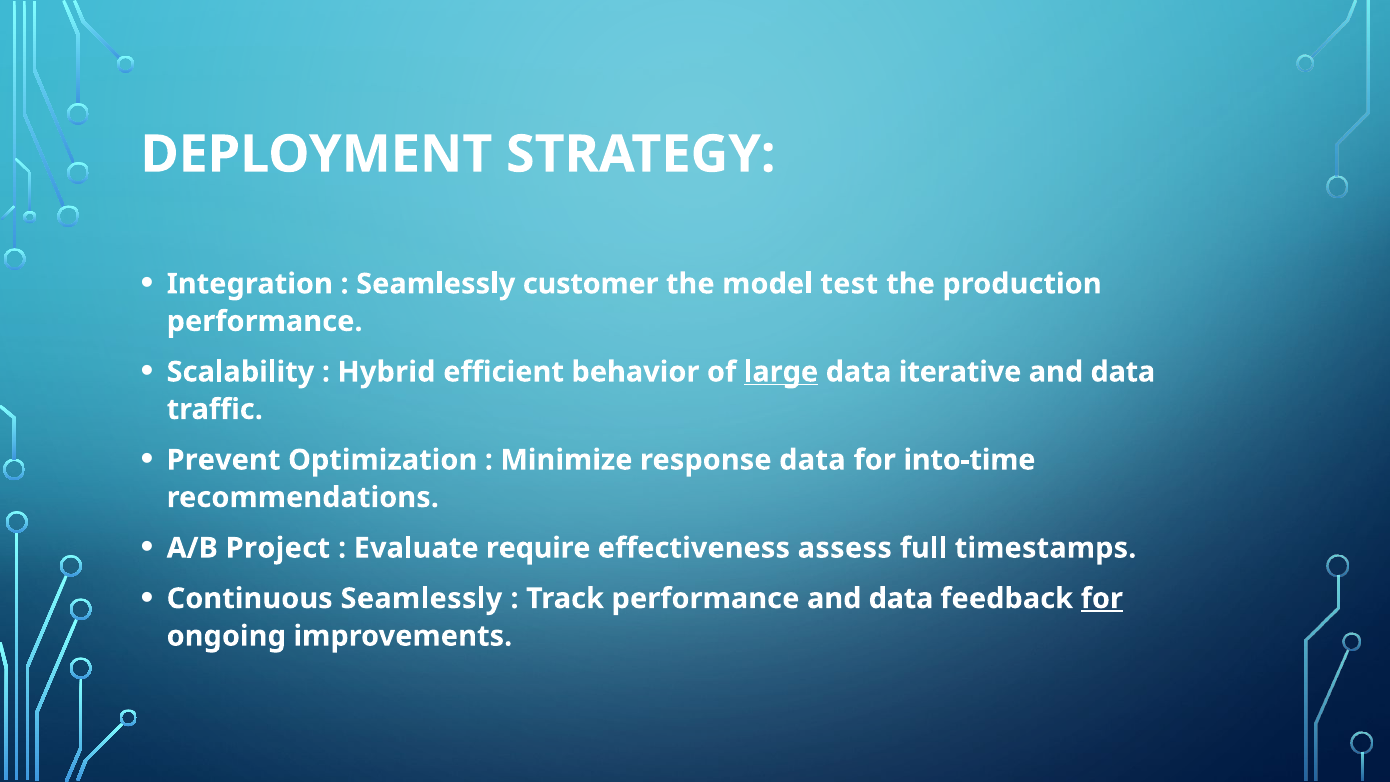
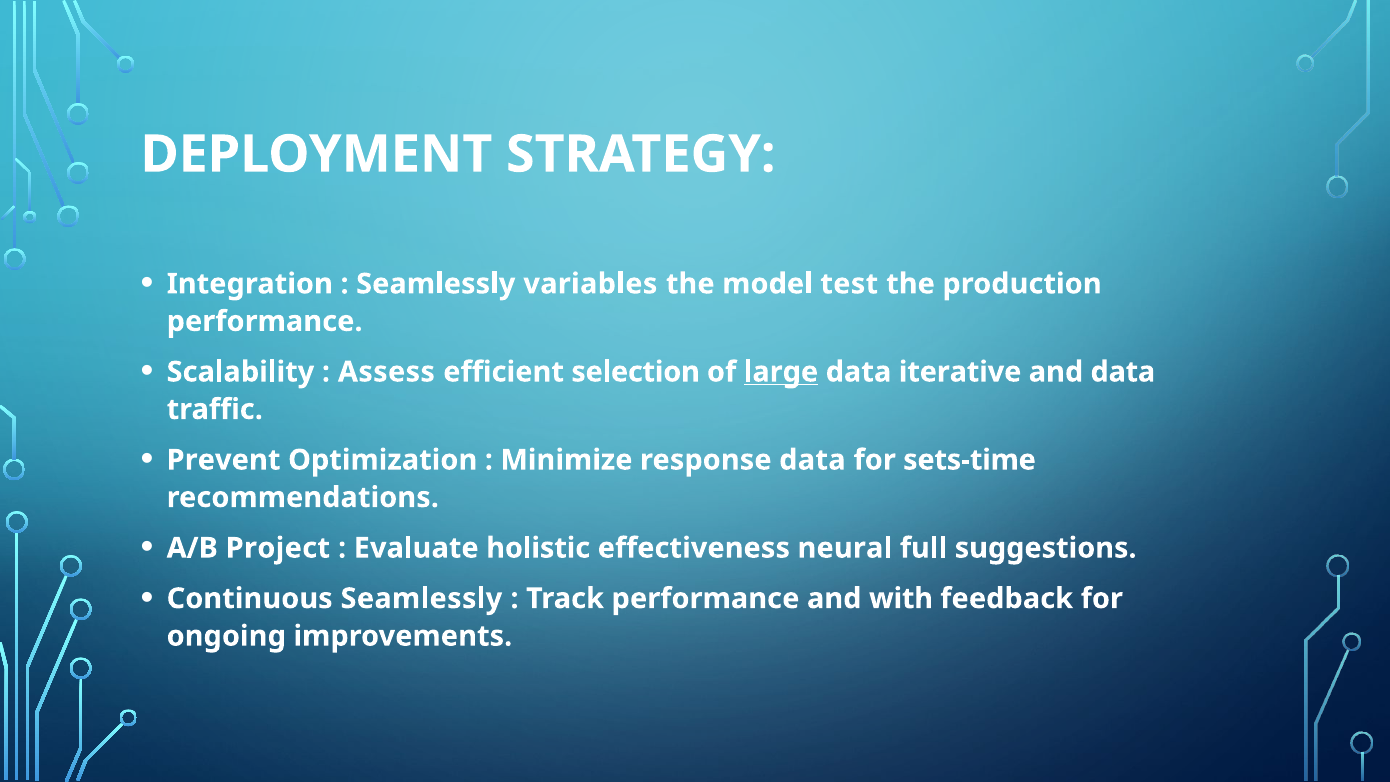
customer: customer -> variables (590, 284)
Hybrid: Hybrid -> Assess (386, 372)
behavior: behavior -> selection (636, 372)
into-time: into-time -> sets-time (969, 460)
require: require -> holistic (538, 548)
assess: assess -> neural (845, 548)
timestamps: timestamps -> suggestions (1046, 548)
performance and data: data -> with (901, 598)
for underline: present -> none (1102, 598)
